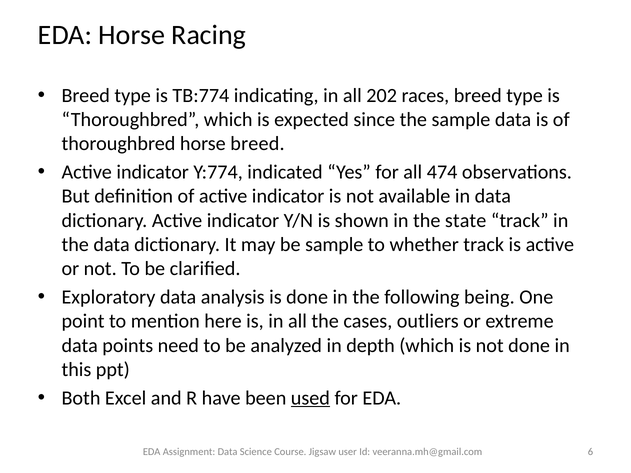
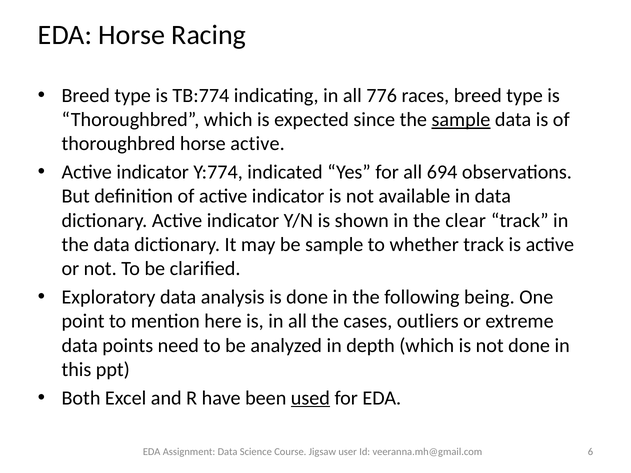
202: 202 -> 776 (382, 96)
sample underline: none -> present (461, 120)
horse breed: breed -> active (258, 144)
474: 474 -> 694 (442, 172)
state: state -> clear (466, 221)
